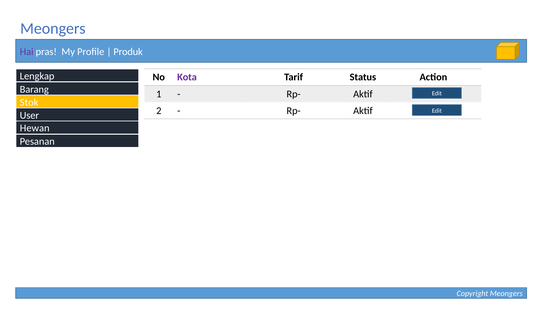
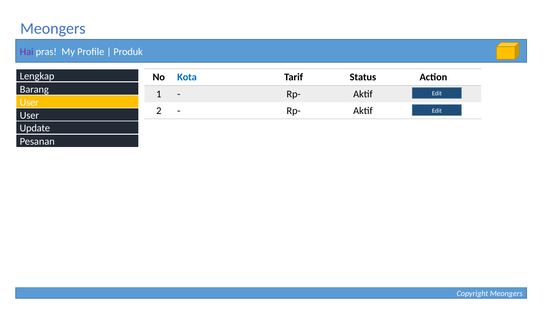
Kota colour: purple -> blue (187, 77)
Stok: Stok -> User (29, 102)
Hewan: Hewan -> Update (35, 128)
